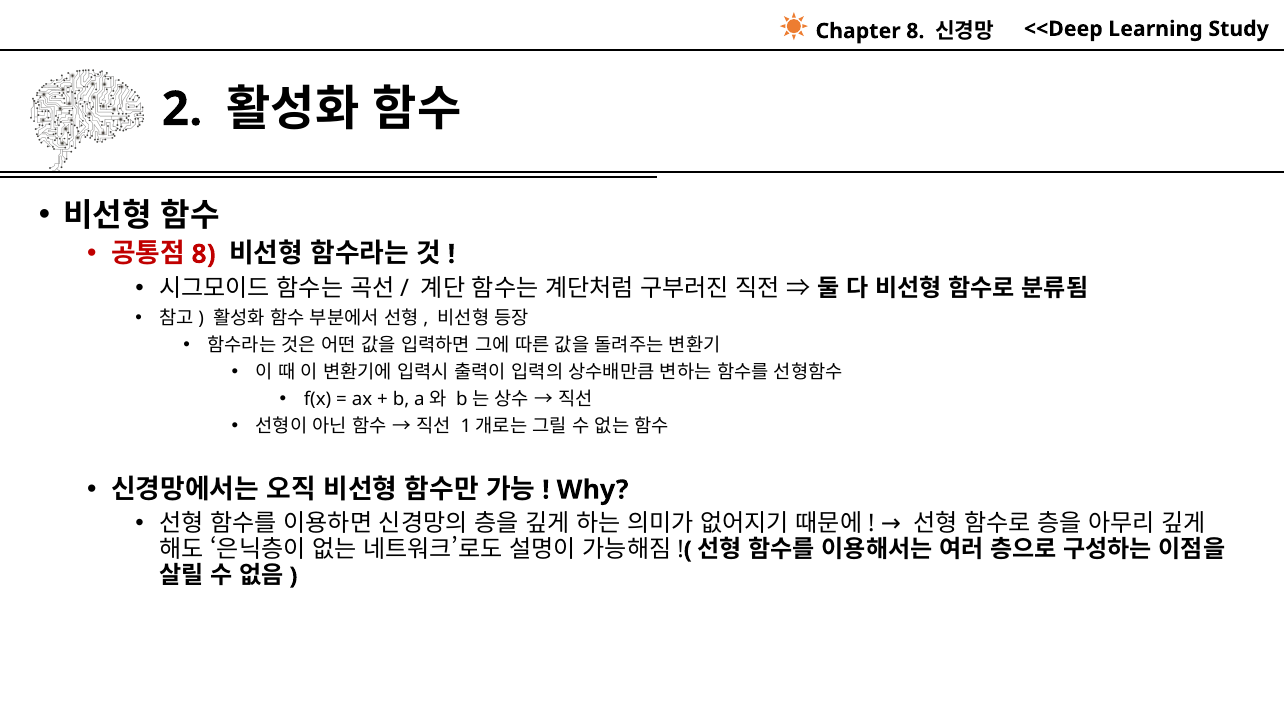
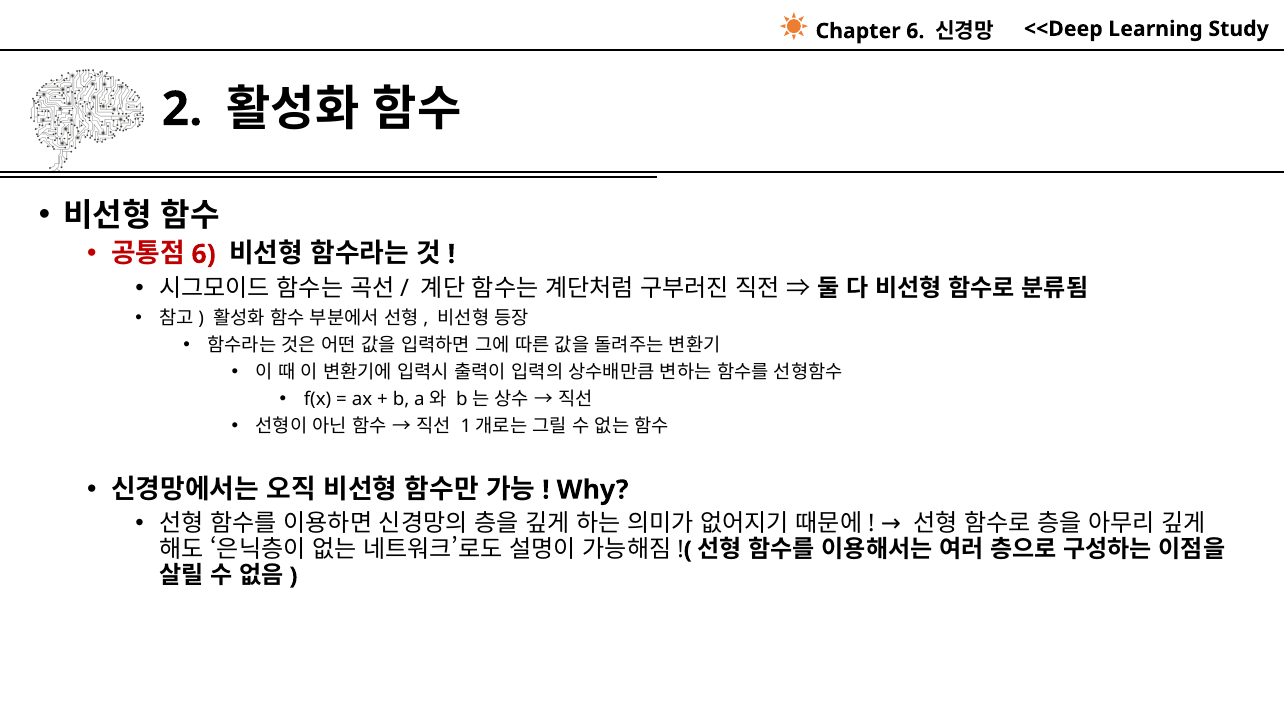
Chapter 8: 8 -> 6 (915, 31)
8: 8 -> 6 (204, 254)
